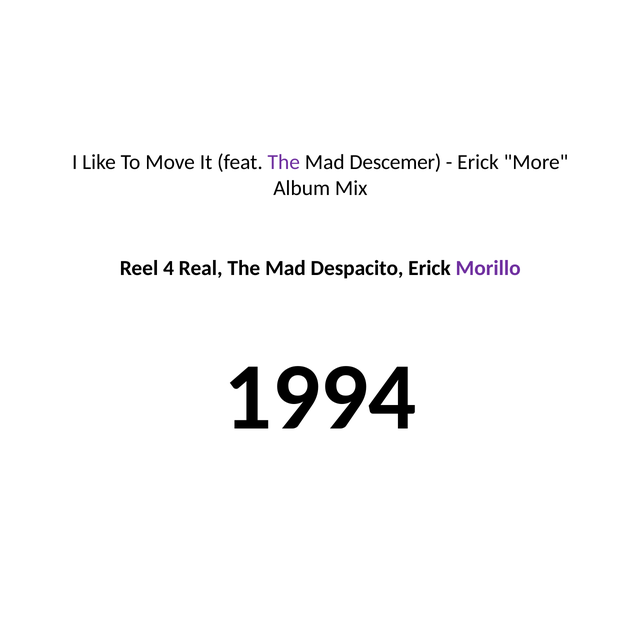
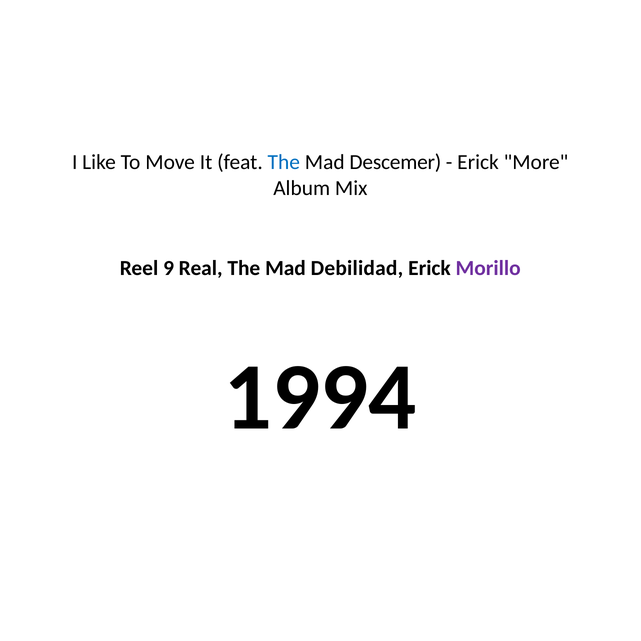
The colour: purple -> blue (284, 162)
4: 4 -> 9 (169, 268)
Despacito: Despacito -> Debilidad (357, 268)
